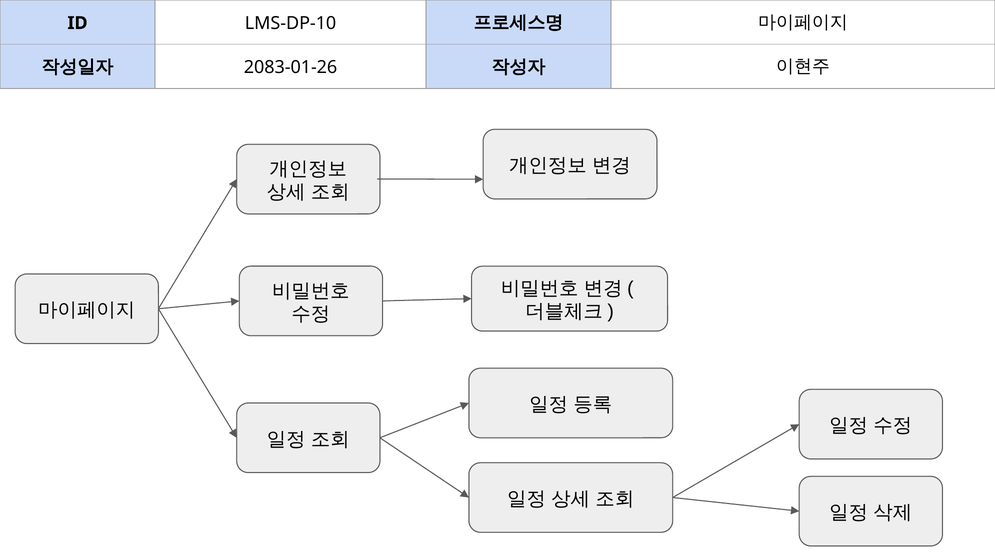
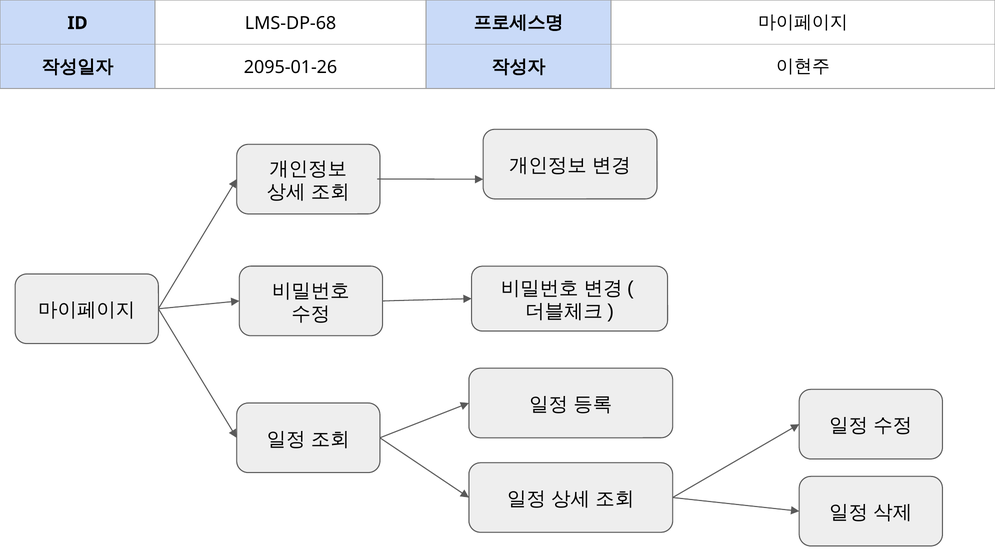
LMS-DP-10: LMS-DP-10 -> LMS-DP-68 (291, 23)
2083-01-26: 2083-01-26 -> 2095-01-26 (291, 67)
